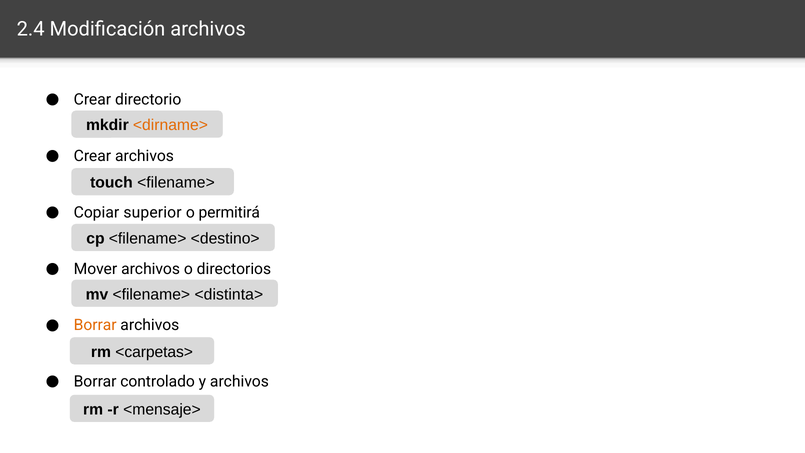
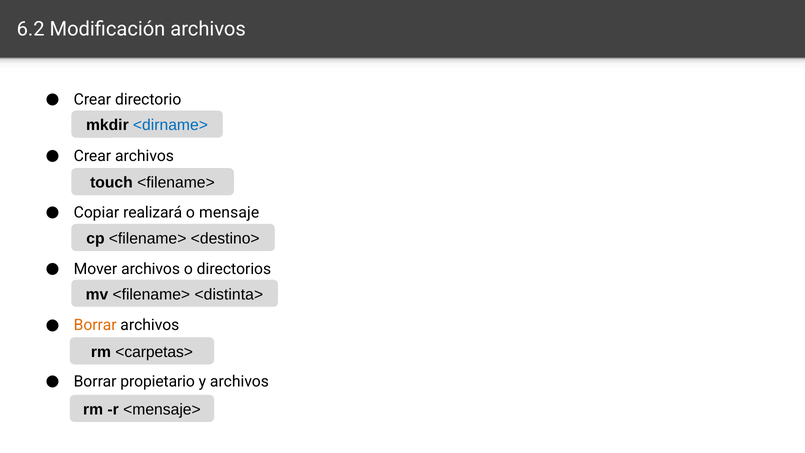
2.4: 2.4 -> 6.2 (31, 29)
<dirname> colour: orange -> blue (170, 125)
superior: superior -> realizará (153, 212)
permitirá: permitirá -> mensaje (229, 212)
controlado: controlado -> propietario (158, 382)
